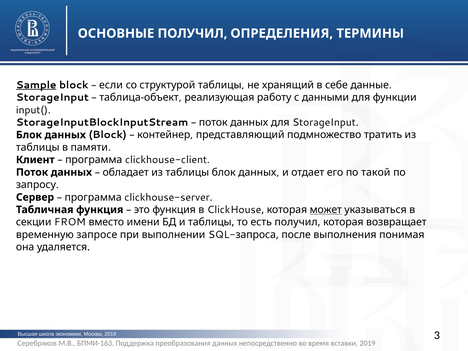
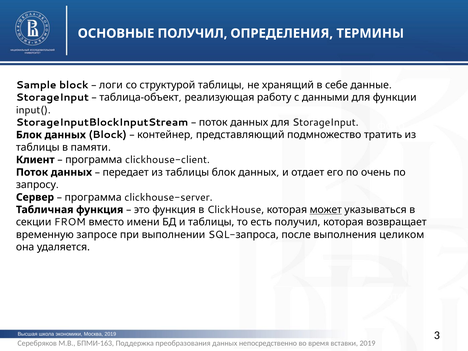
Sample underline: present -> none (36, 85)
если: если -> логи (111, 85)
обладает: обладает -> передает (126, 172)
такой: такой -> очень (376, 172)
понимая: понимая -> целиком (402, 235)
